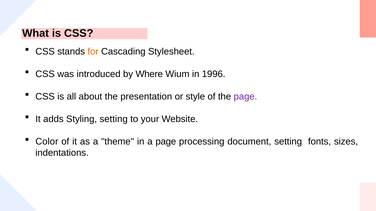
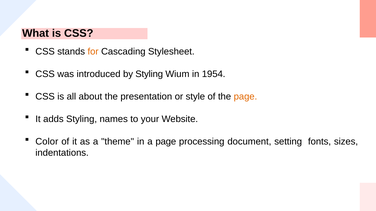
by Where: Where -> Styling (149, 74)
1996: 1996 -> 1954 (214, 74)
page colour: purple -> orange (245, 97)
Styling setting: setting -> names (114, 119)
